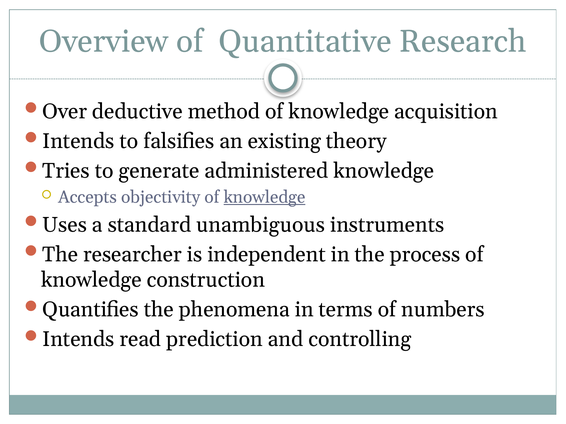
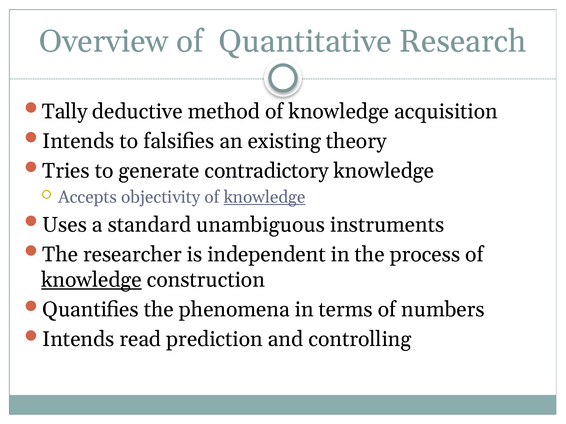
Over: Over -> Tally (65, 112)
administered: administered -> contradictory (267, 171)
knowledge underline: none -> present (91, 280)
